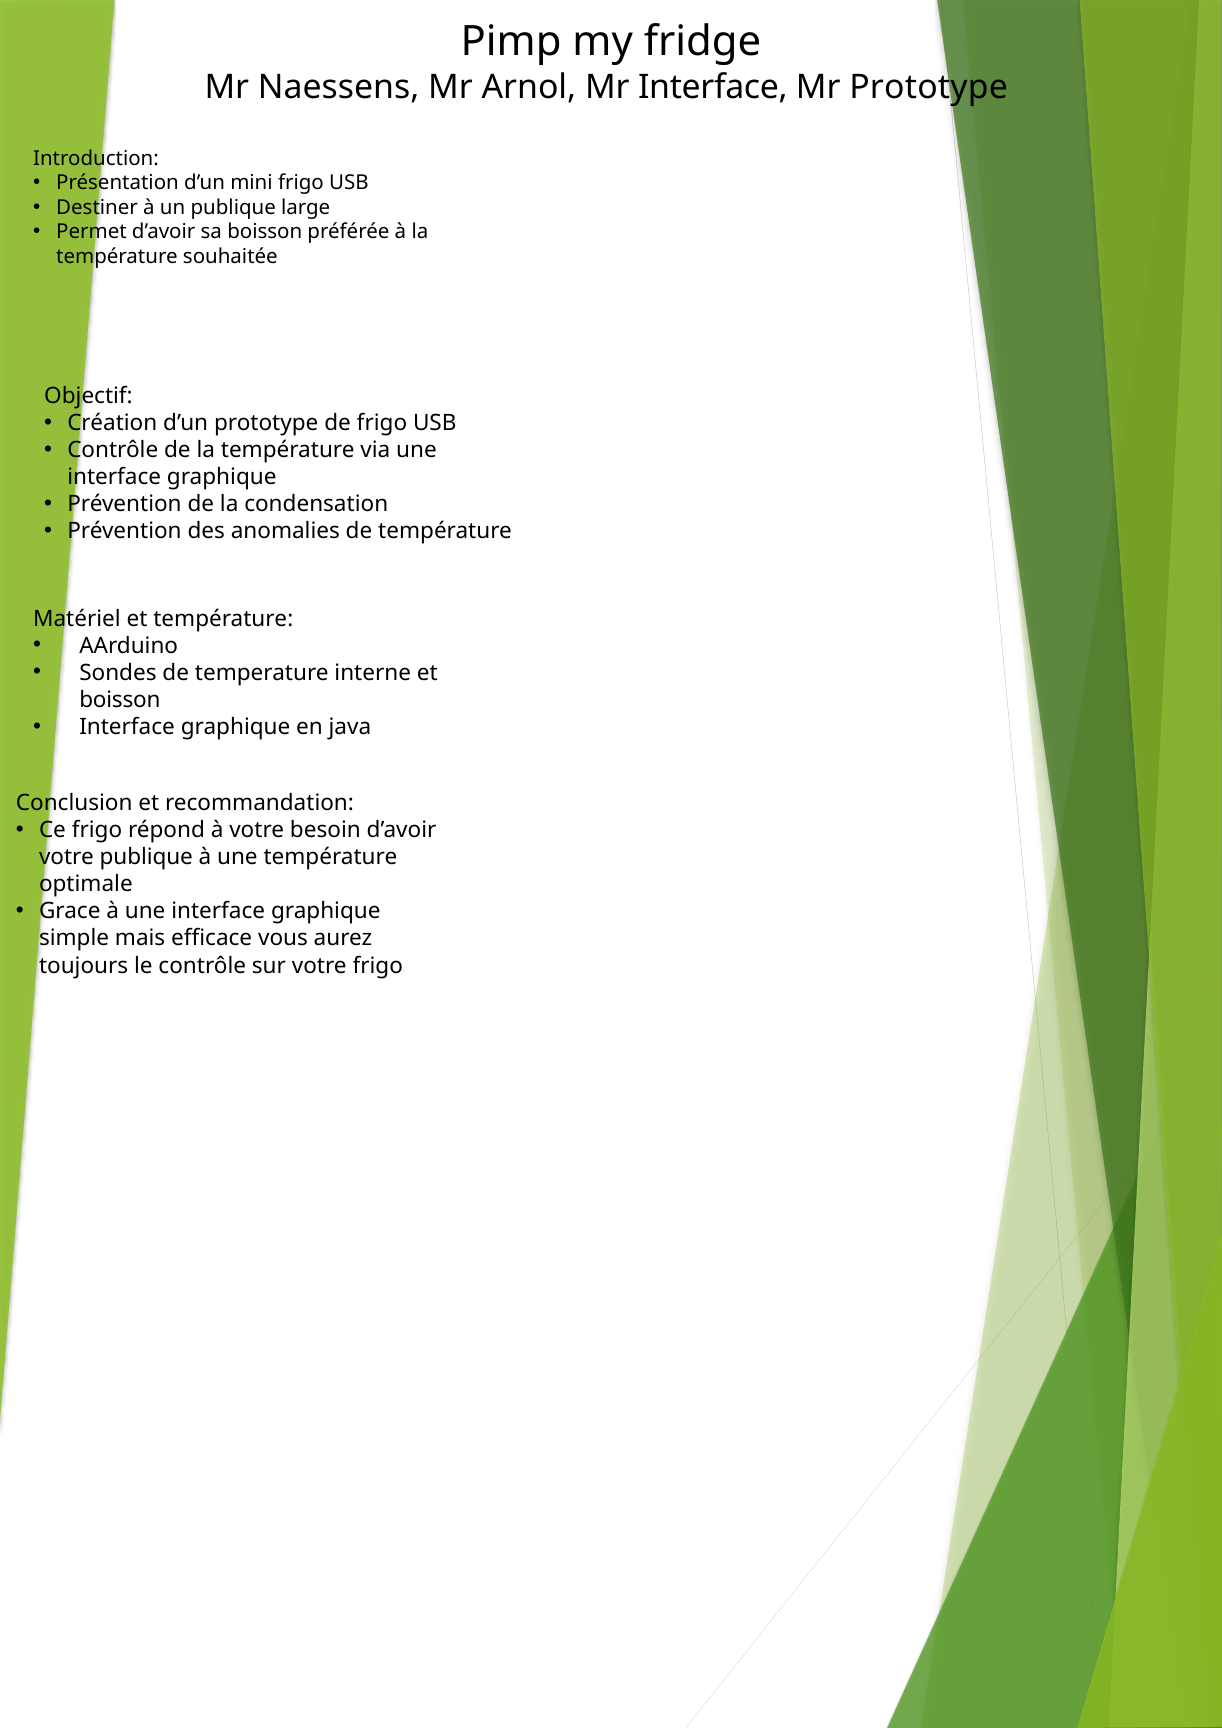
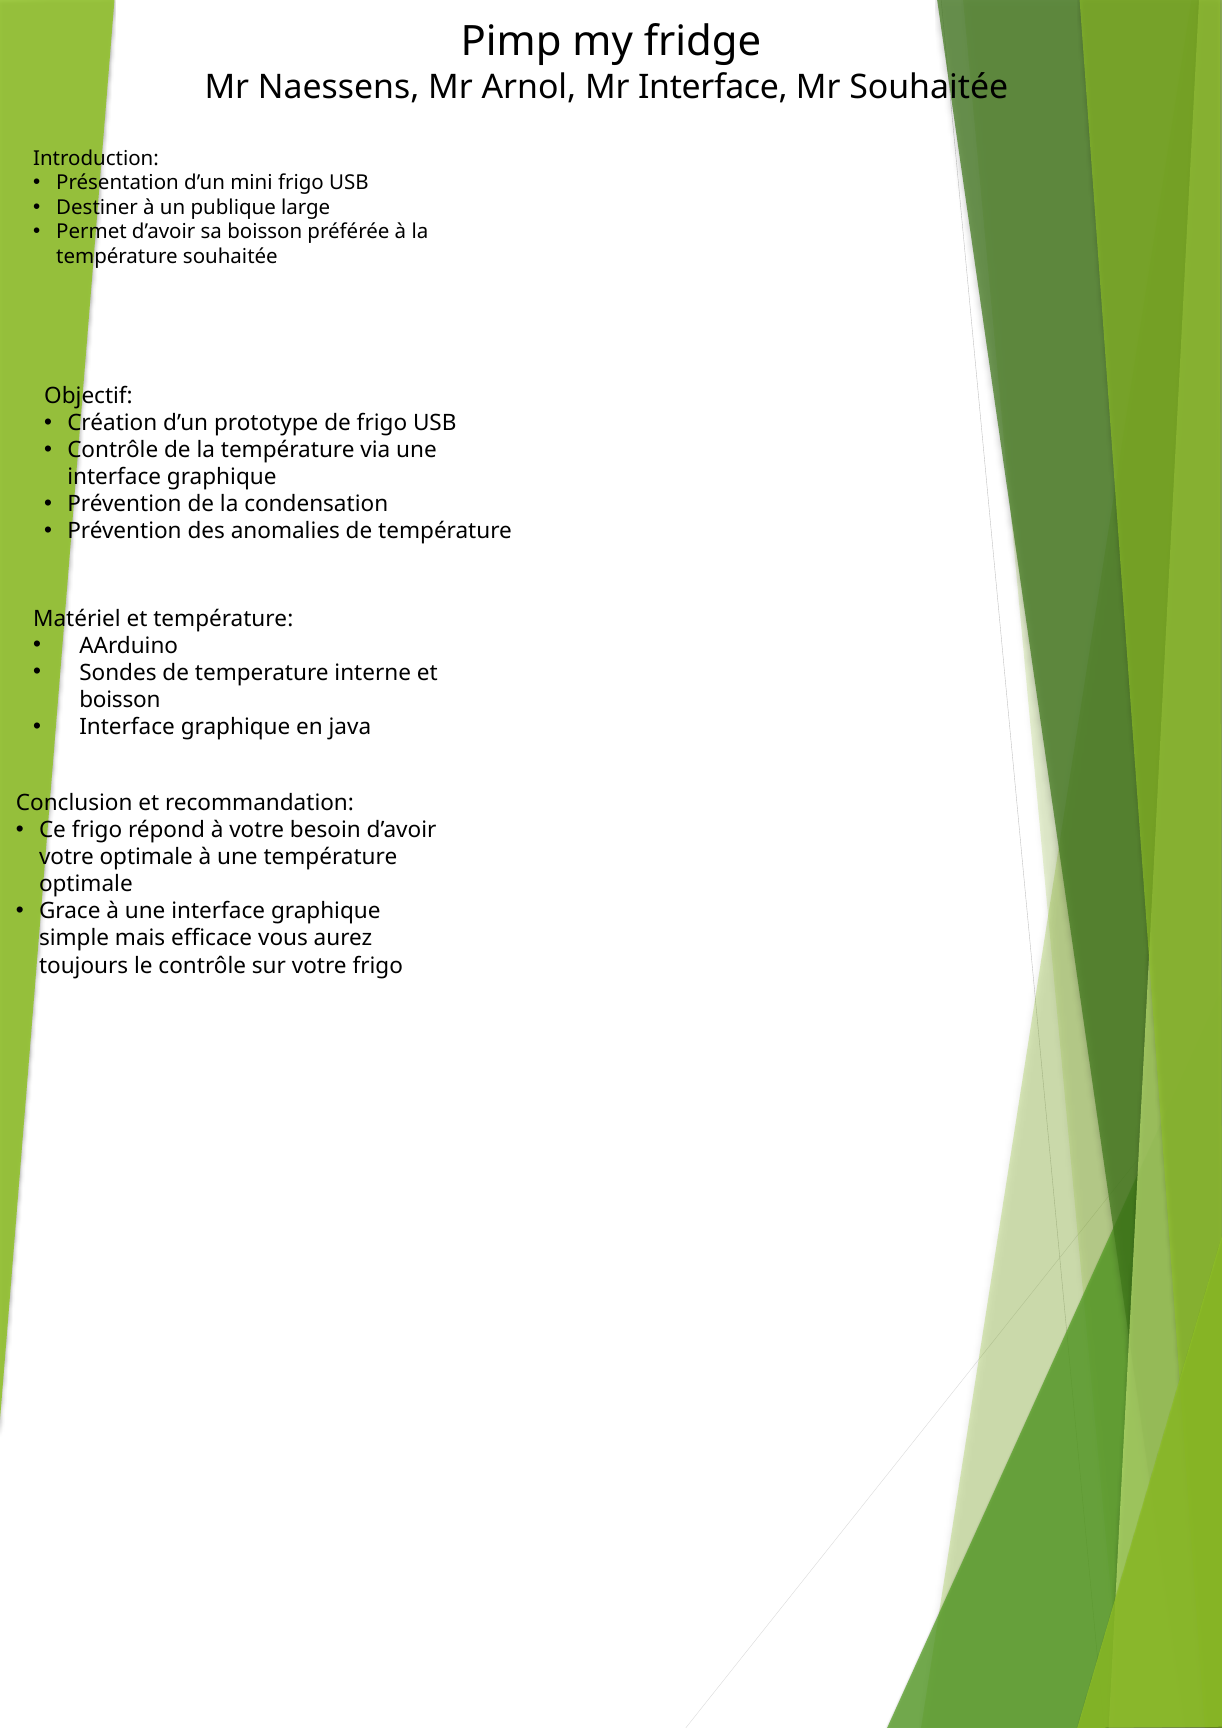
Mr Prototype: Prototype -> Souhaitée (929, 87)
votre publique: publique -> optimale (146, 857)
